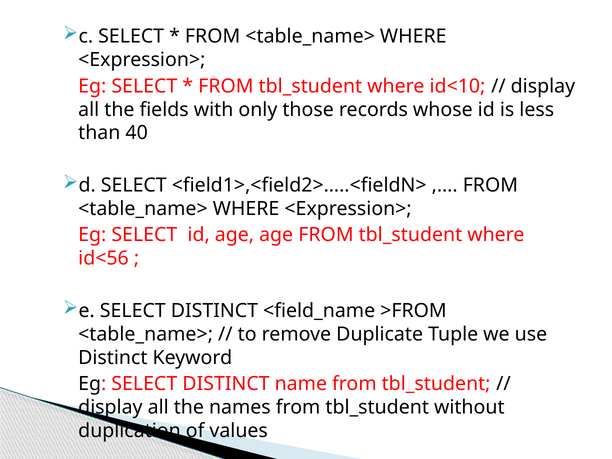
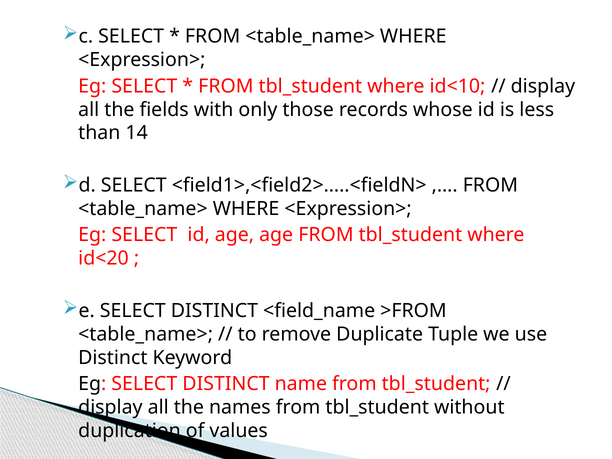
40: 40 -> 14 (137, 133)
id<56: id<56 -> id<20 (104, 258)
